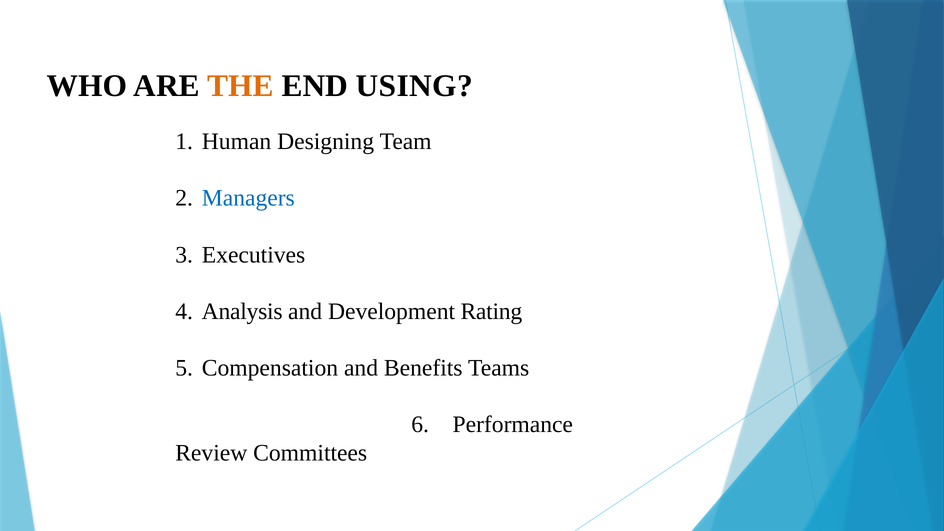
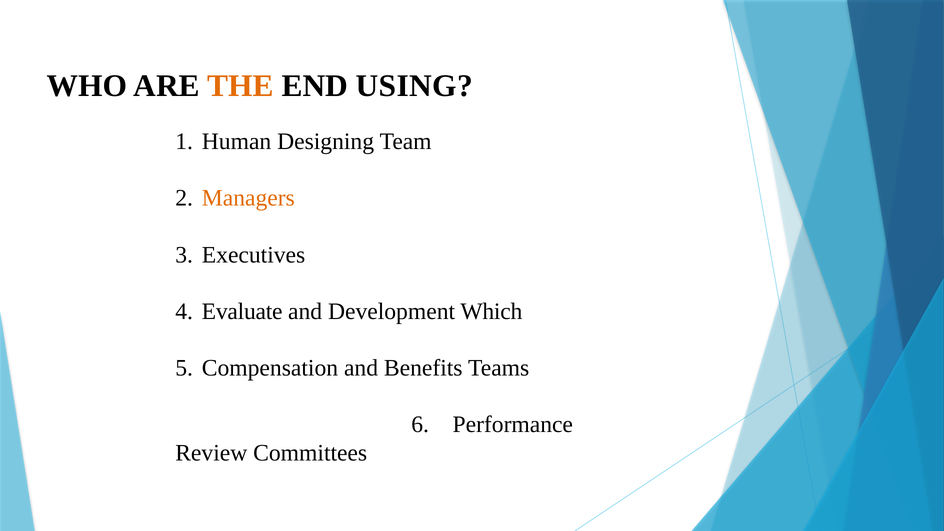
Managers colour: blue -> orange (248, 198)
Analysis: Analysis -> Evaluate (242, 311)
Rating: Rating -> Which (491, 311)
